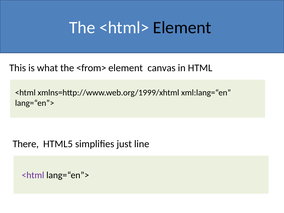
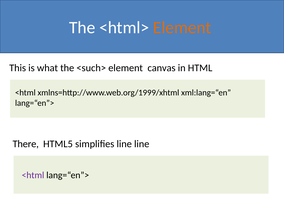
Element colour: black -> orange (182, 28)
<from>: <from> -> <such> (91, 68)
simplifies just: just -> line (124, 144)
